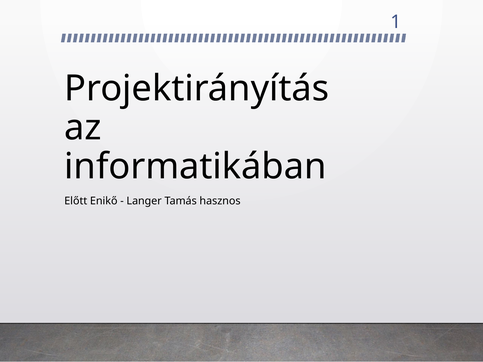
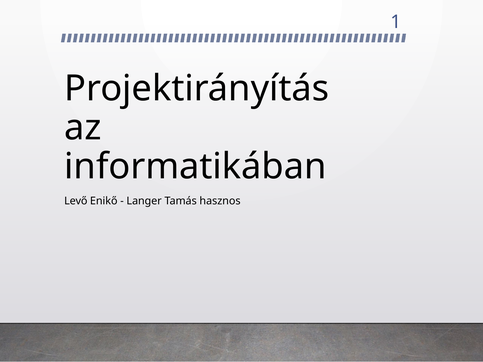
Előtt: Előtt -> Levő (76, 201)
